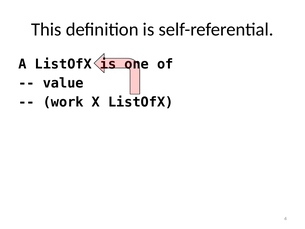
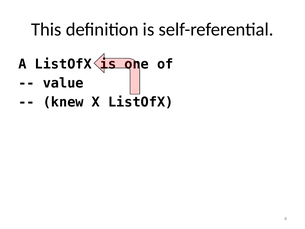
work: work -> knew (63, 102)
